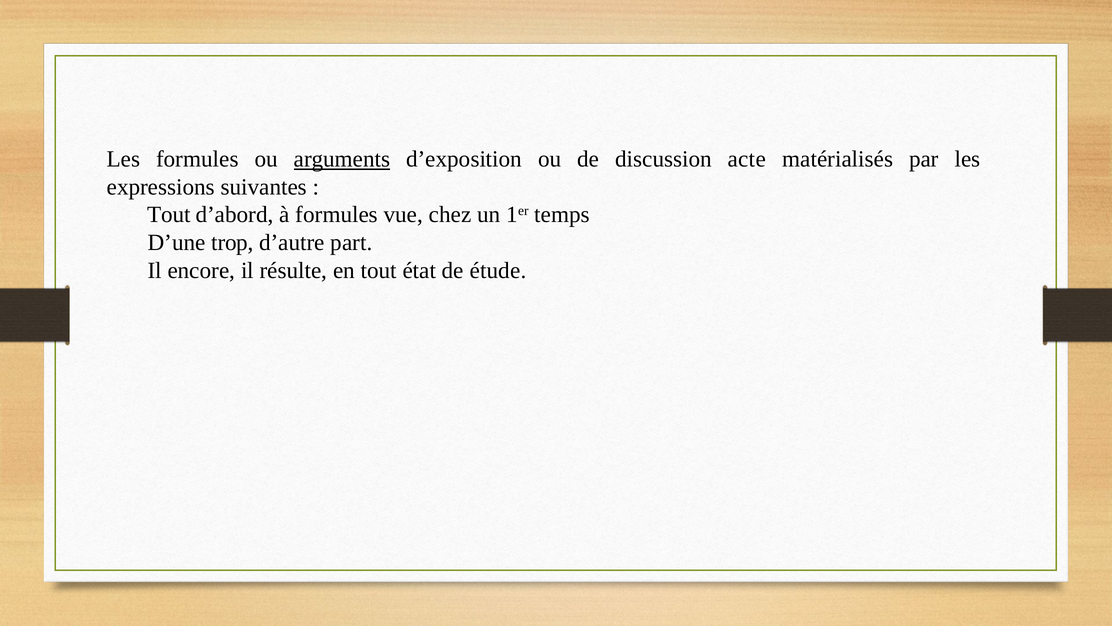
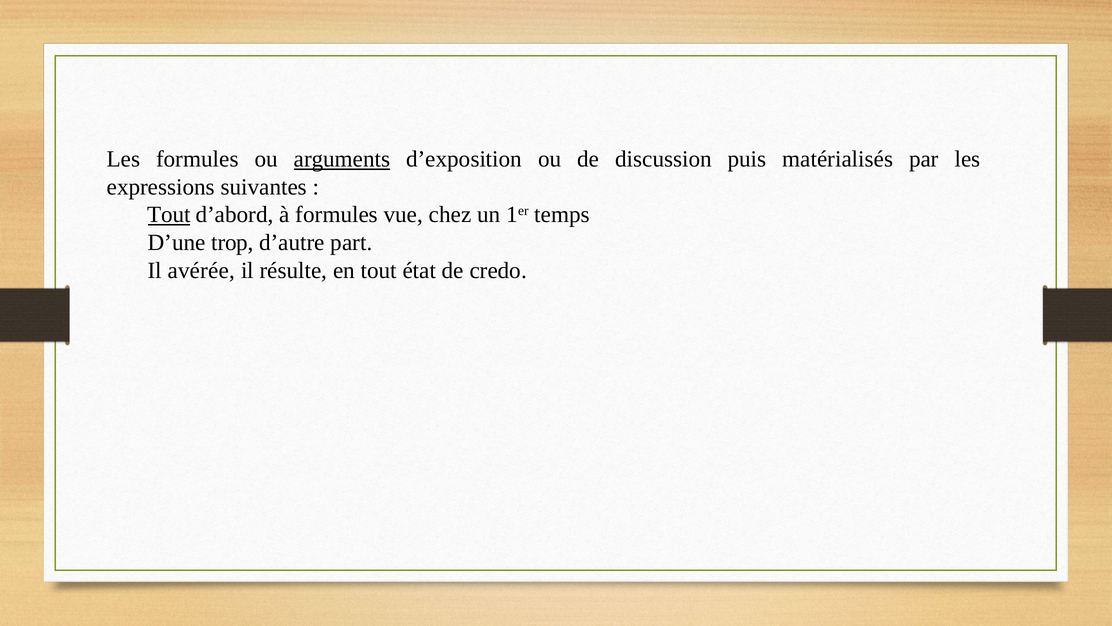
acte: acte -> puis (747, 159)
Tout underline: none -> present (169, 215)
encore: encore -> avérée (201, 270)
étude: étude -> credo (498, 270)
